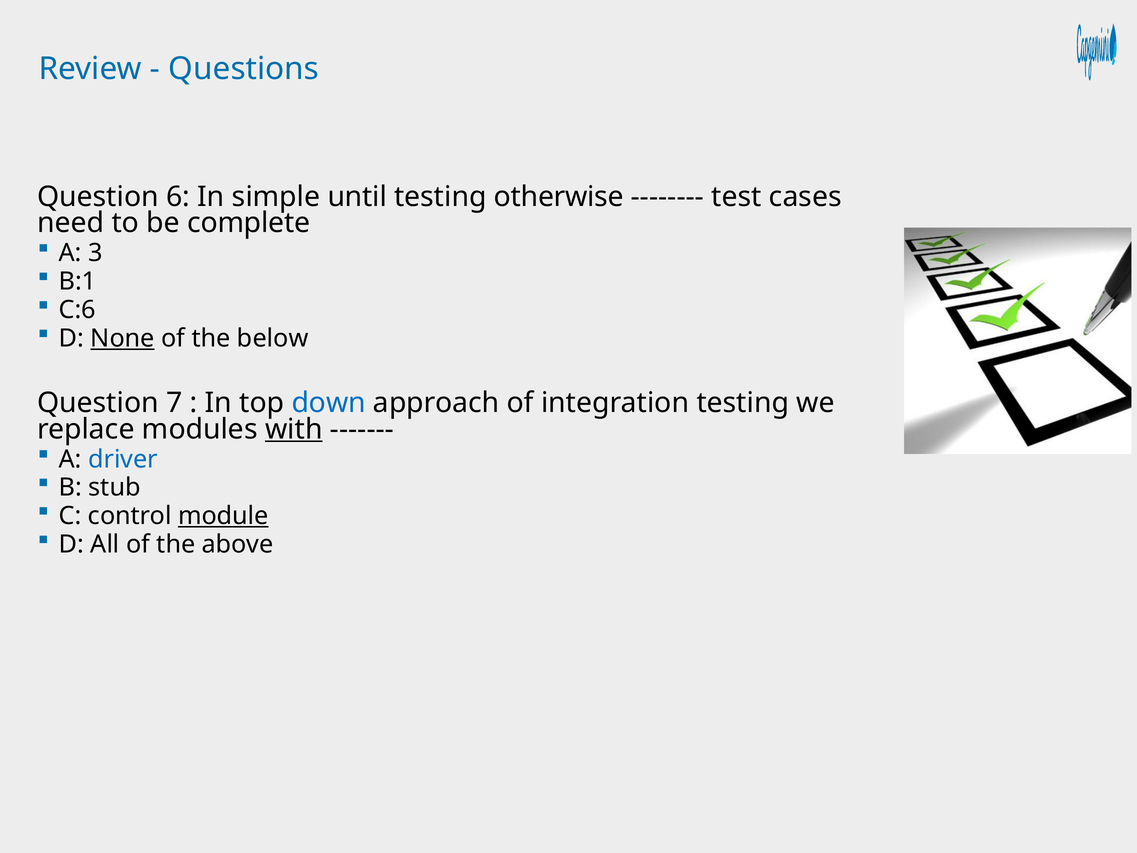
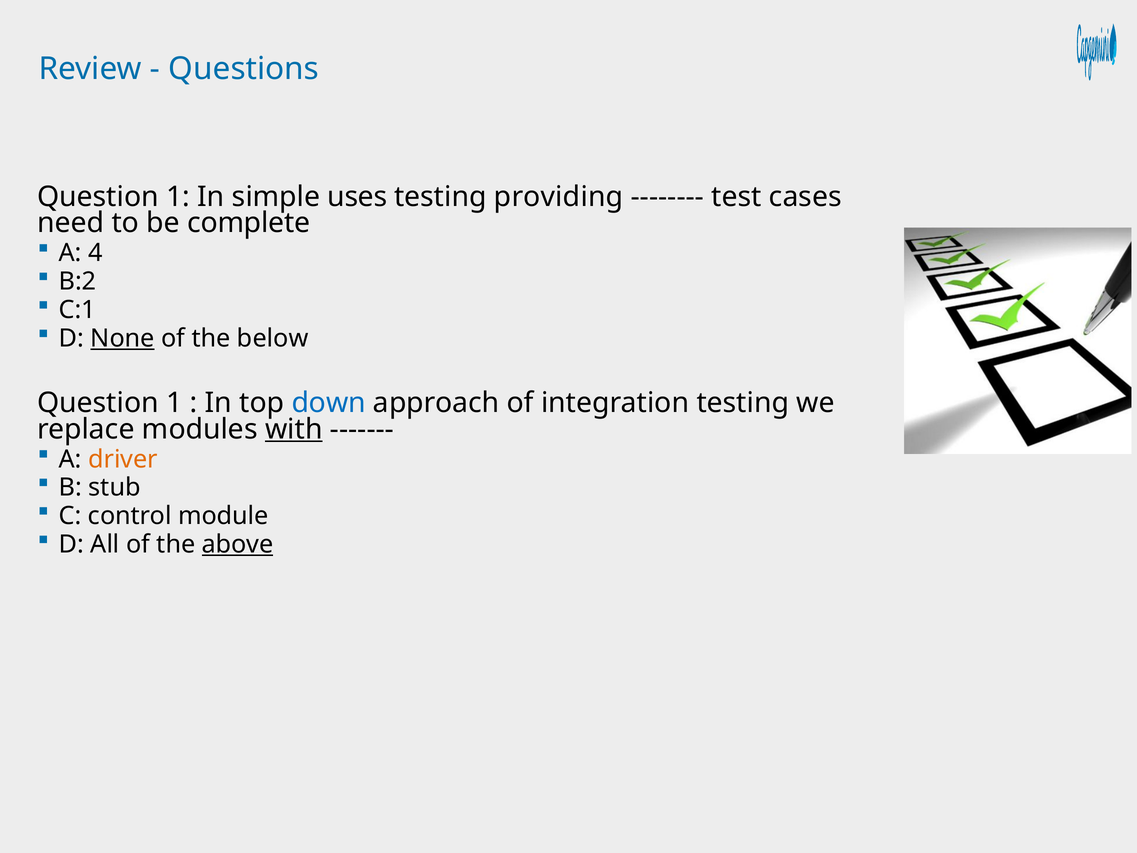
6: 6 -> 1 (178, 197)
until: until -> uses (357, 197)
otherwise: otherwise -> providing (559, 197)
3: 3 -> 4 (95, 253)
B:1: B:1 -> B:2 (78, 281)
C:6: C:6 -> C:1 (77, 310)
7: 7 -> 1 (174, 403)
driver colour: blue -> orange (123, 459)
module underline: present -> none (223, 516)
above underline: none -> present (238, 544)
